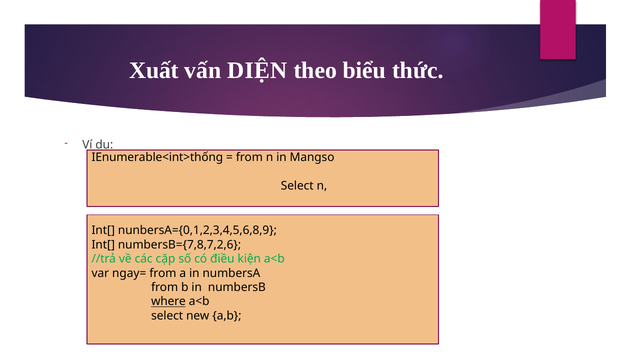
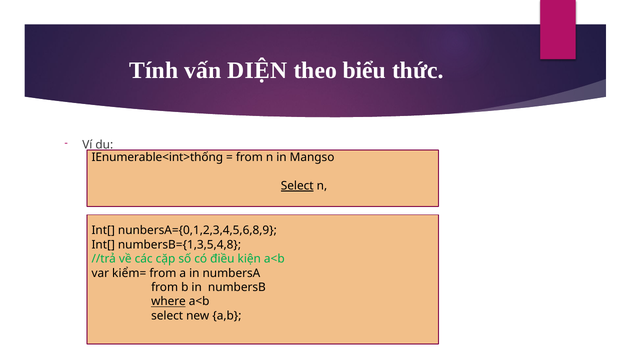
Xuất: Xuất -> Tính (154, 70)
Select underline: none -> present (297, 186)
numbersB={7,8,7,2,6: numbersB={7,8,7,2,6 -> numbersB={1,3,5,4,8 (180, 245)
ngay=: ngay= -> kiểm= (129, 273)
